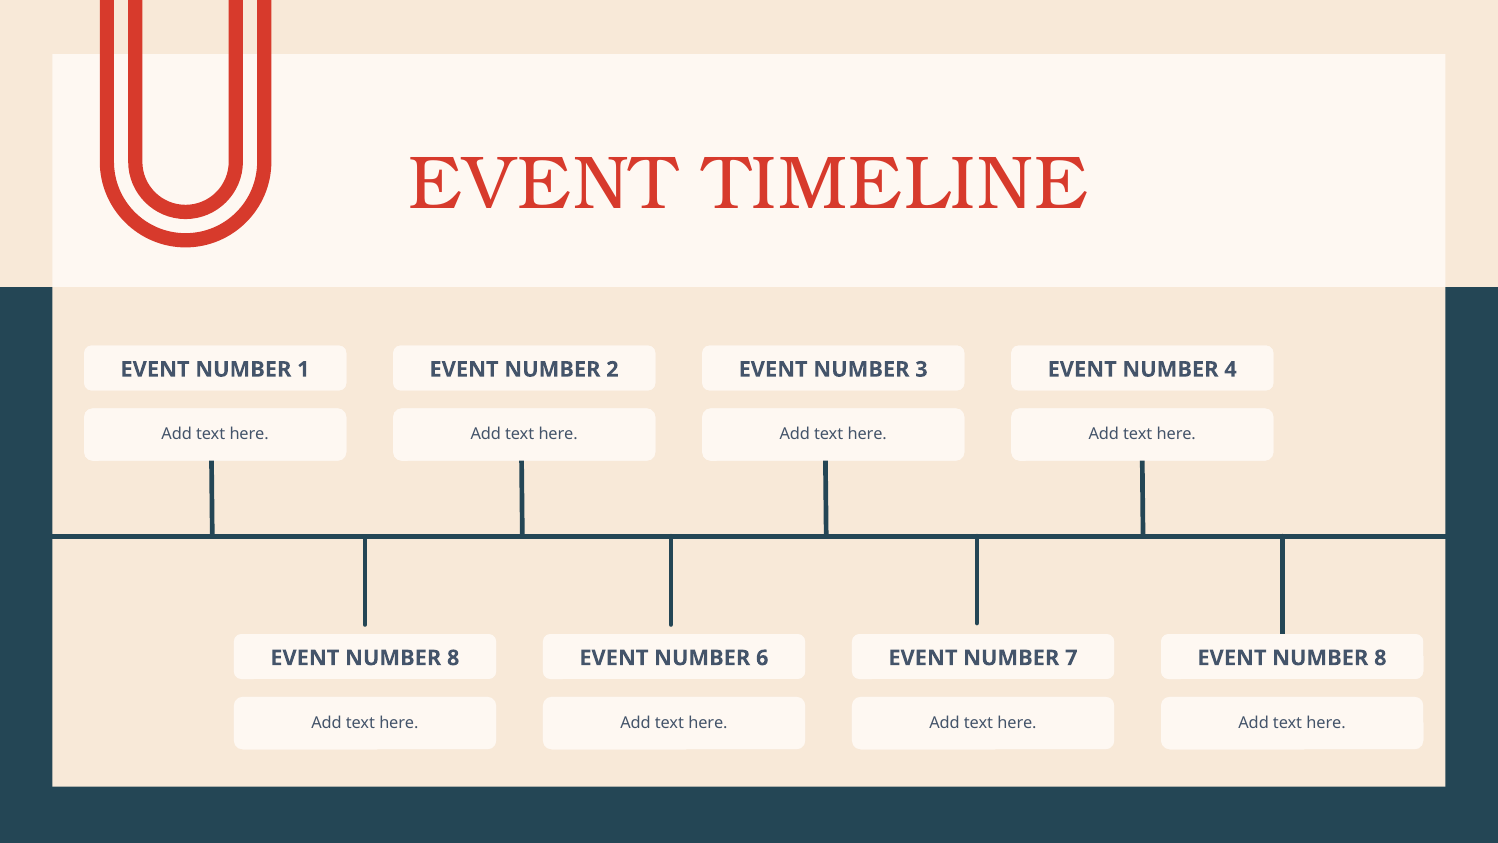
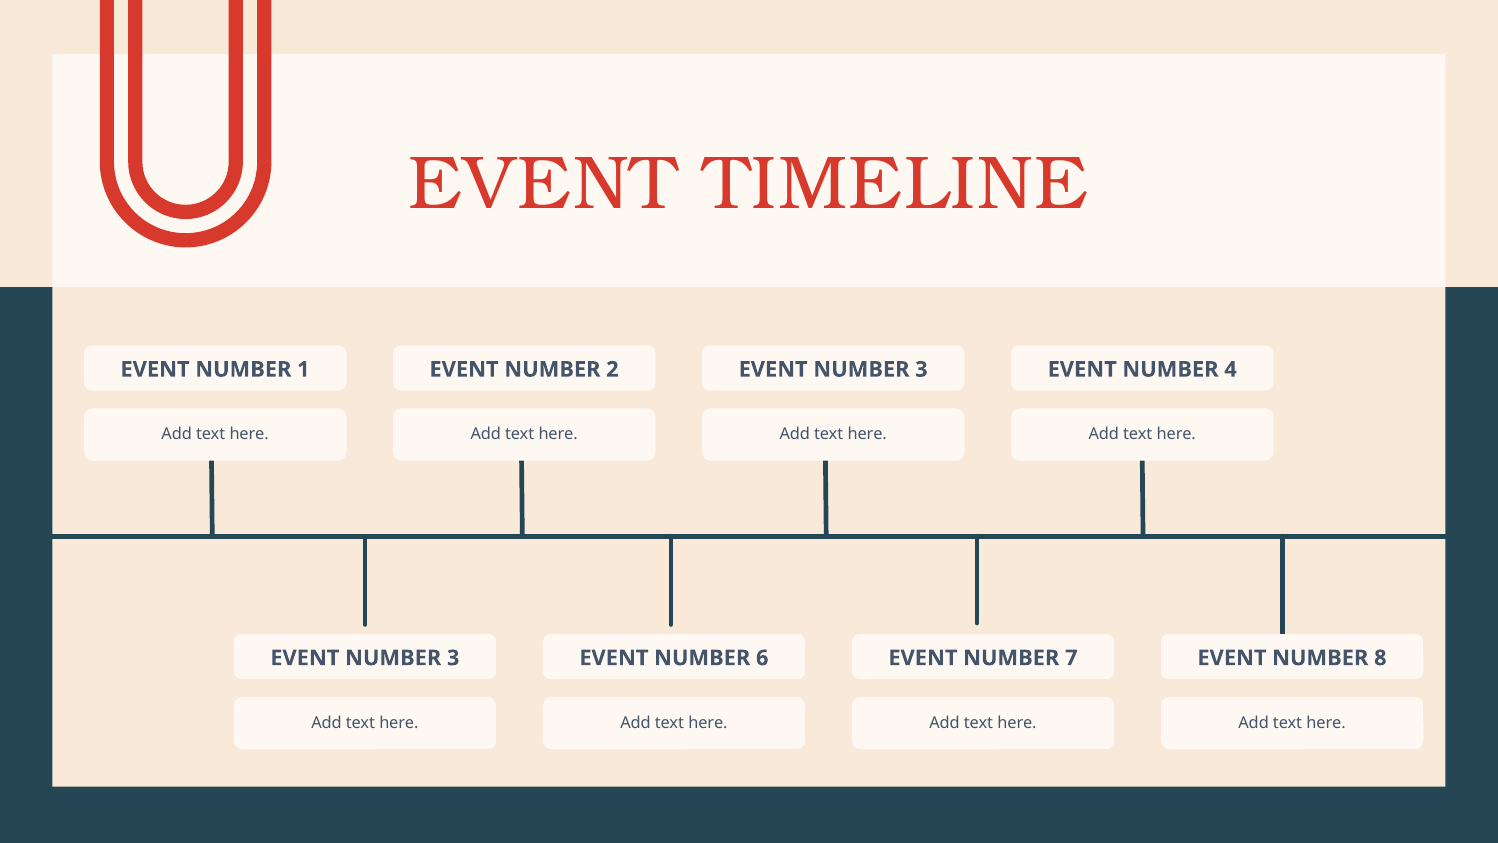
8: 8 -> 3 (453, 658)
